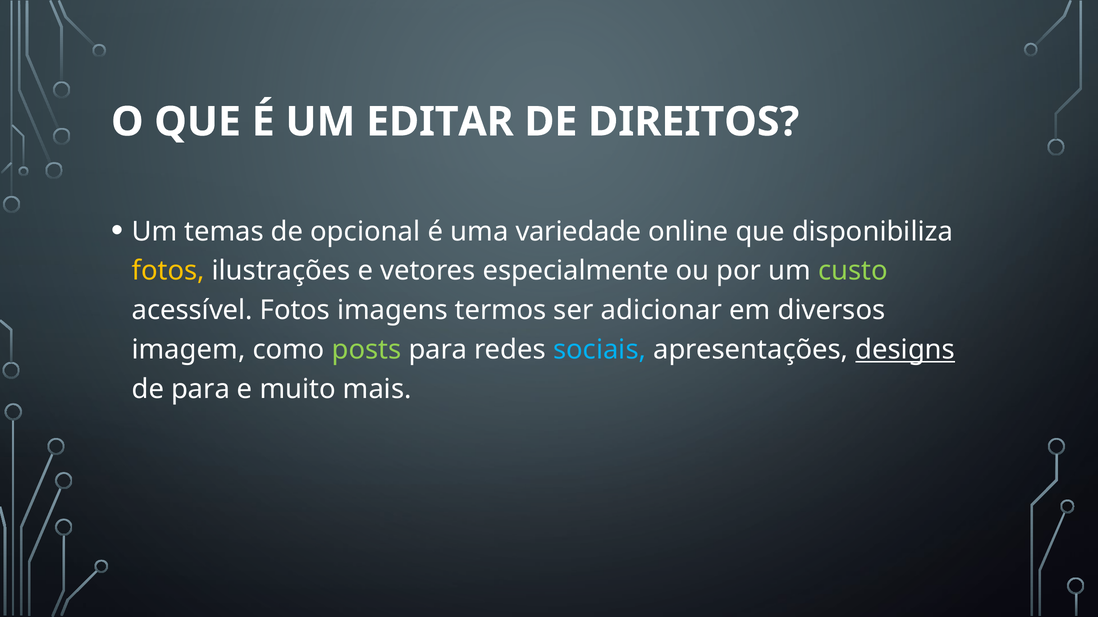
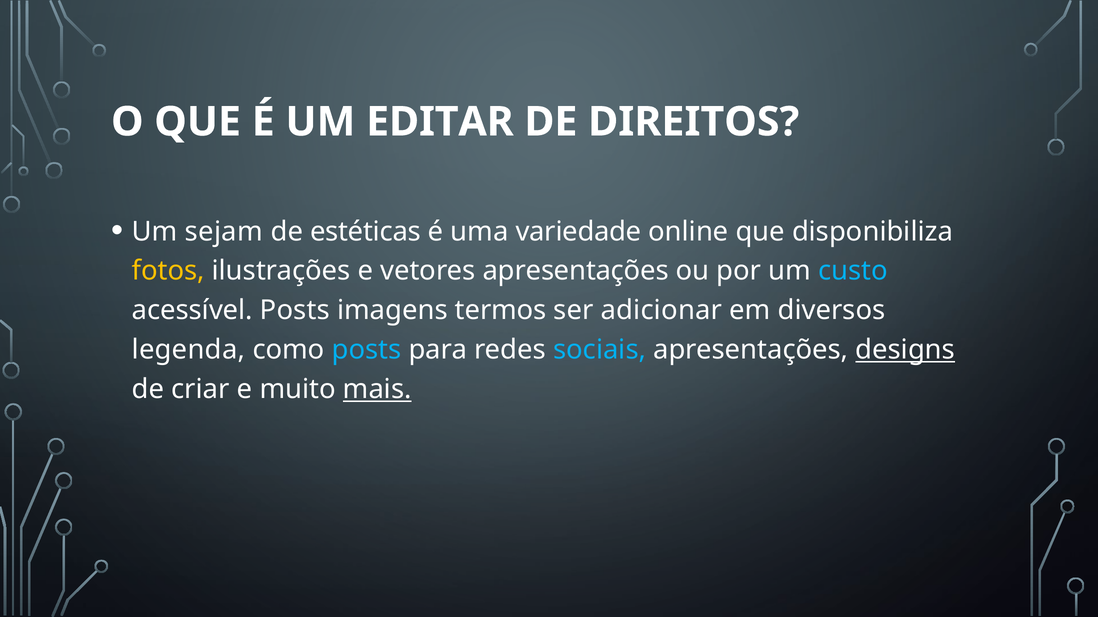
temas: temas -> sejam (224, 232)
opcional: opcional -> estéticas (366, 232)
vetores especialmente: especialmente -> apresentações (576, 271)
custo colour: light green -> light blue (853, 271)
acessível Fotos: Fotos -> Posts (295, 311)
imagem: imagem -> legenda (188, 350)
posts colour: light green -> light blue (367, 350)
de para: para -> criar (200, 390)
mais underline: none -> present (377, 390)
